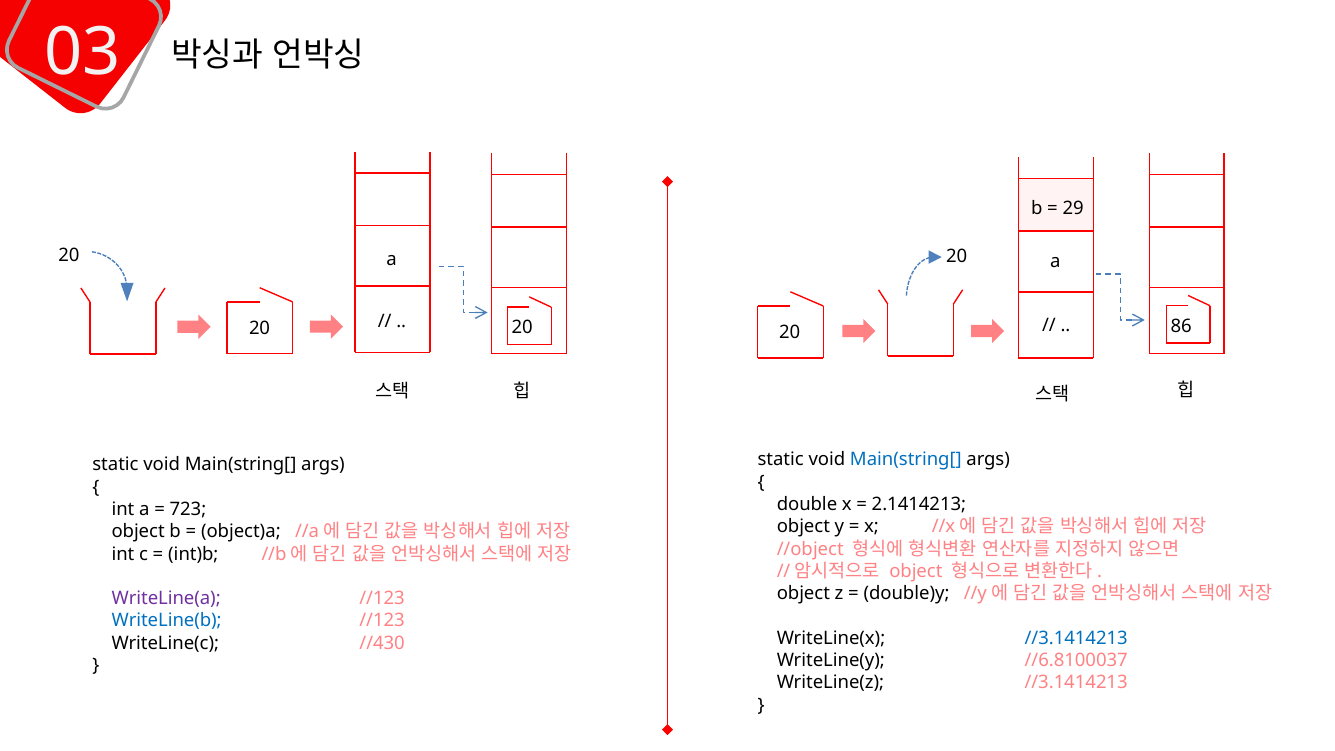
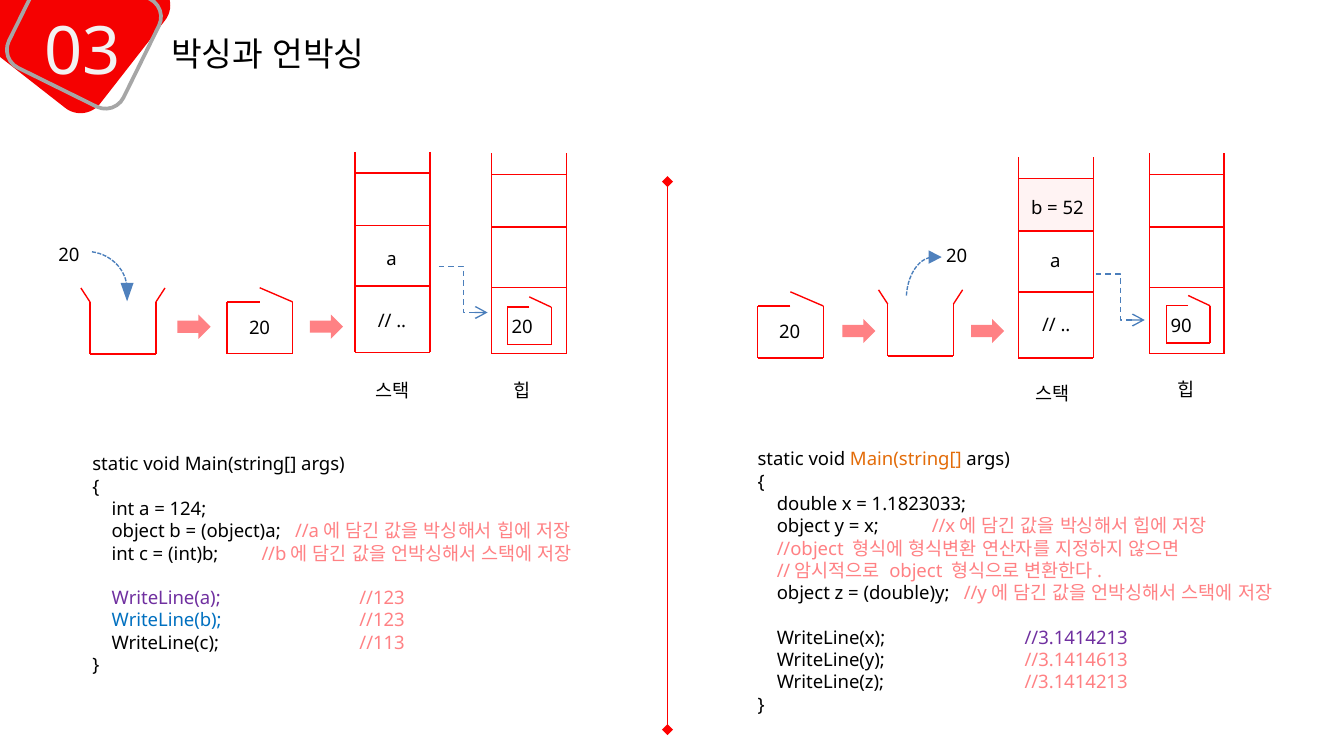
29: 29 -> 52 (1073, 208)
86: 86 -> 90 (1181, 326)
Main(string[ colour: blue -> orange (906, 460)
2.1414213: 2.1414213 -> 1.1823033 (919, 504)
723: 723 -> 124 (188, 509)
//3.1414213 colour: blue -> purple (1076, 638)
//430: //430 -> //113 (382, 643)
//6.8100037: //6.8100037 -> //3.1414613 (1076, 660)
